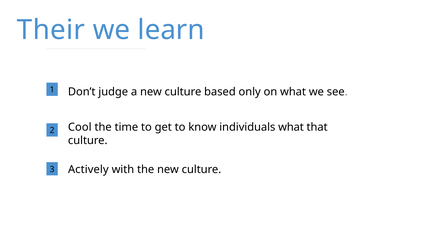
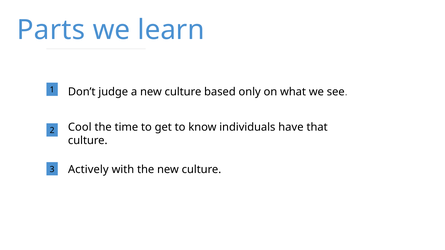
Their: Their -> Parts (51, 30)
individuals what: what -> have (291, 127)
